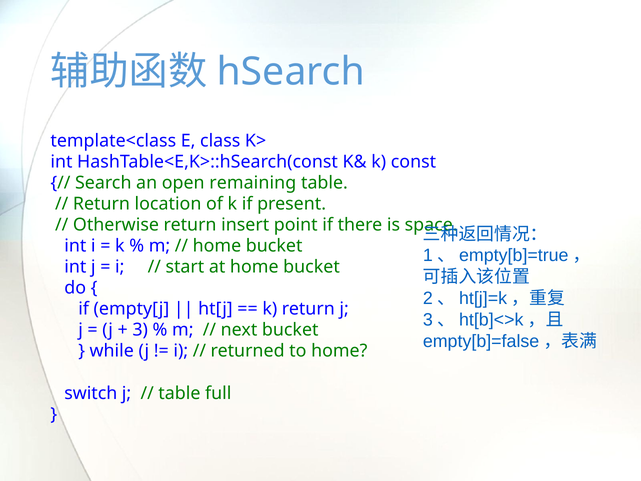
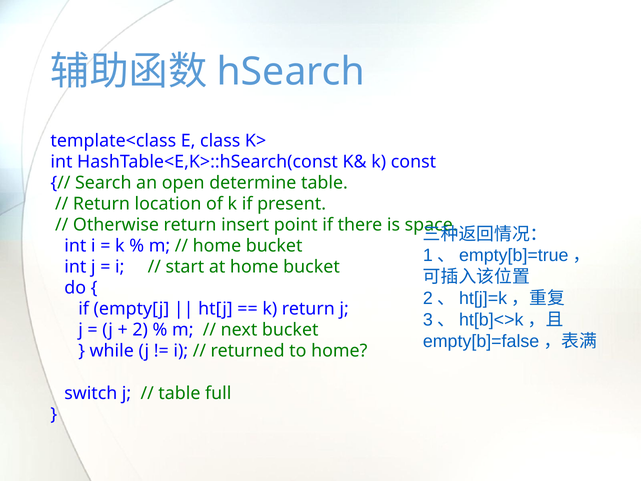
remaining: remaining -> determine (253, 183)
3: 3 -> 2 (140, 330)
